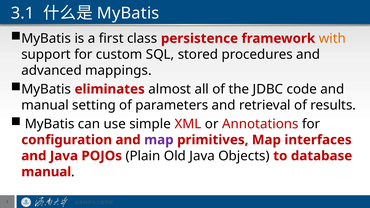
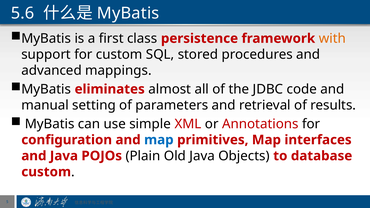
3.1: 3.1 -> 5.6 (23, 13)
map colour: purple -> blue (159, 140)
manual: manual -> custom (46, 172)
